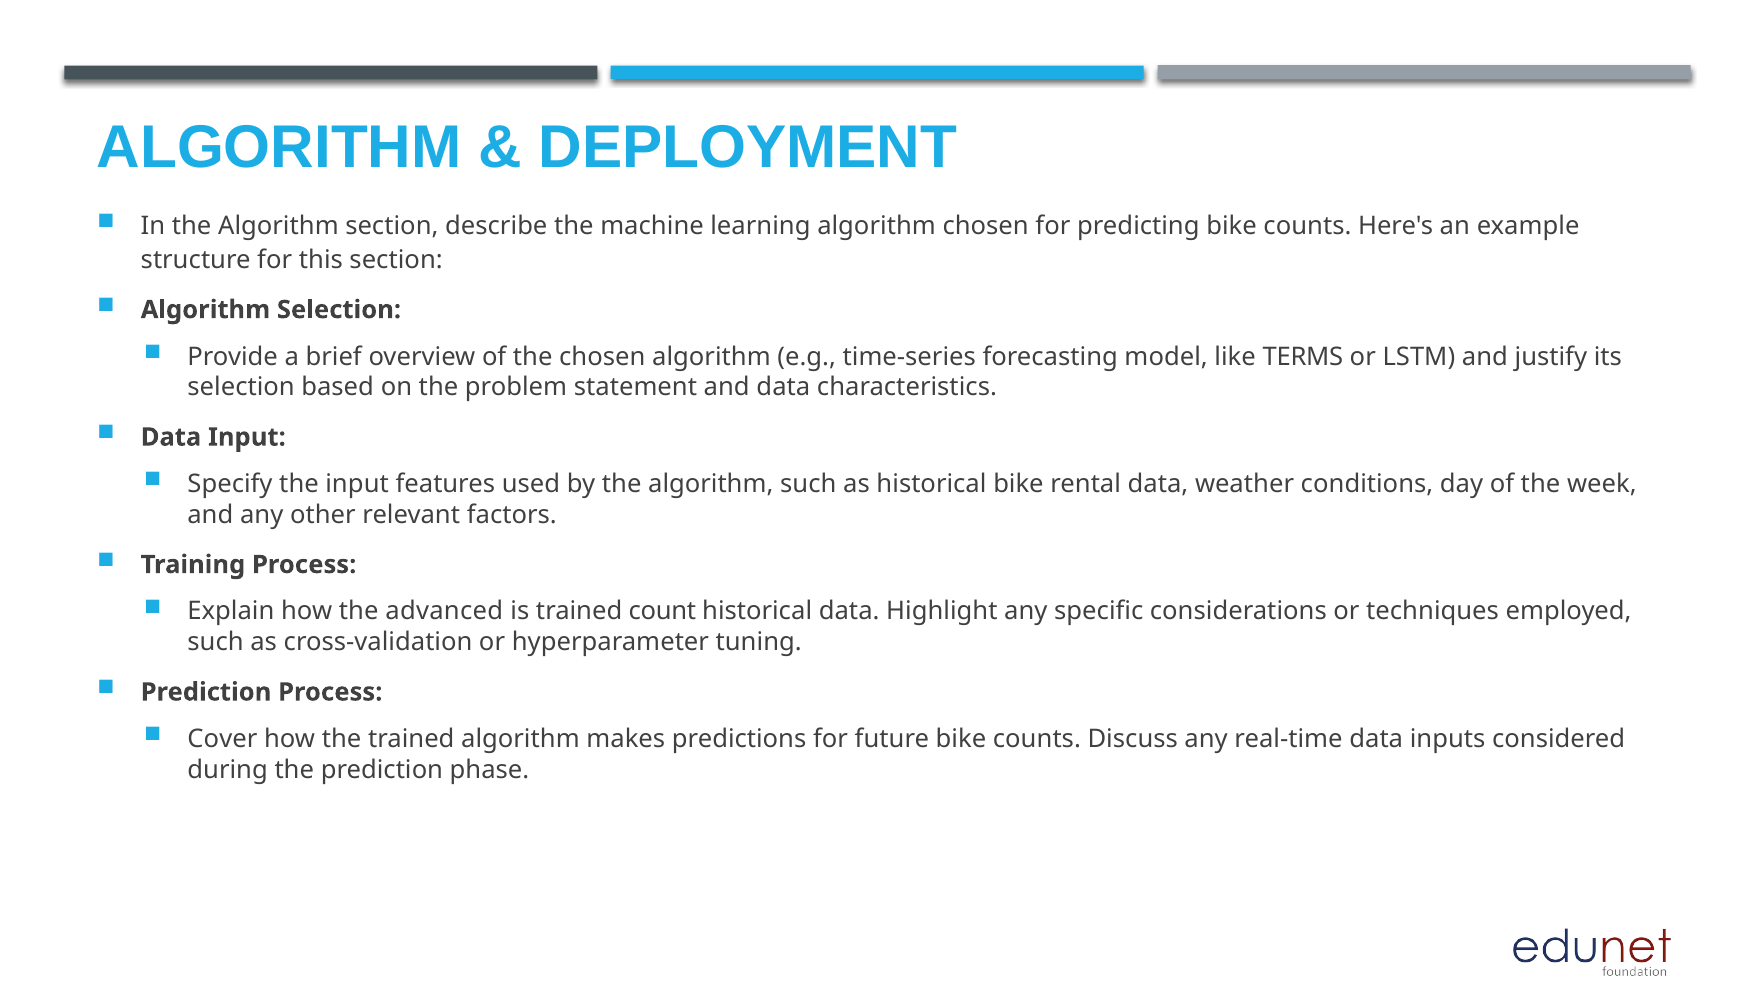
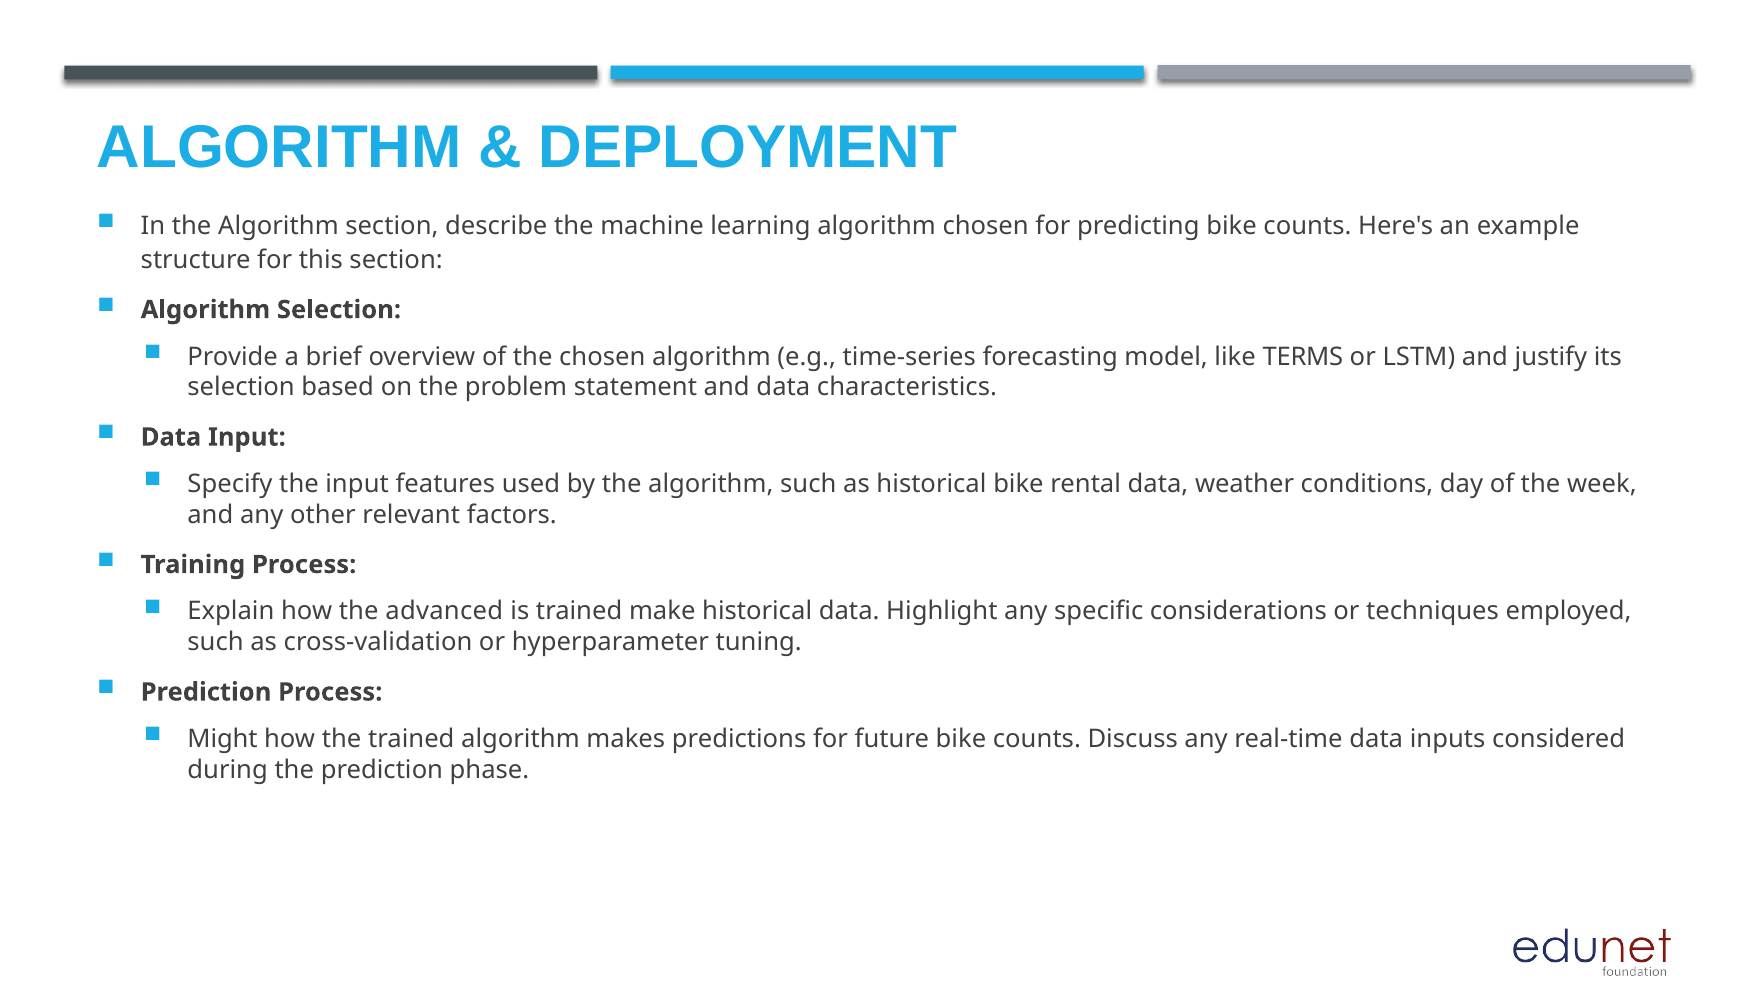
count: count -> make (662, 612)
Cover: Cover -> Might (223, 739)
